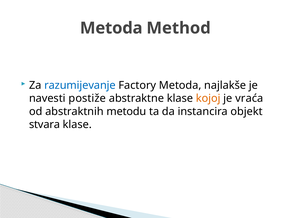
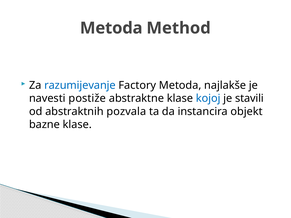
kojoj colour: orange -> blue (208, 98)
vraća: vraća -> stavili (249, 98)
metodu: metodu -> pozvala (126, 112)
stvara: stvara -> bazne (44, 125)
